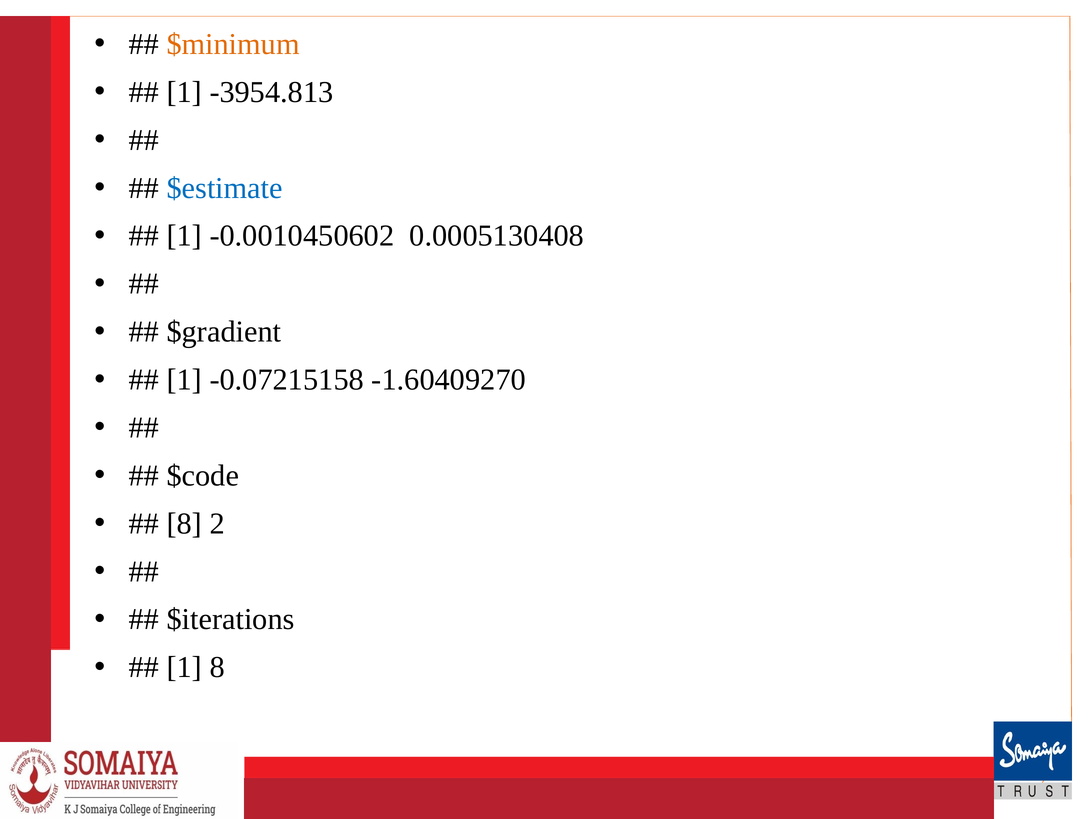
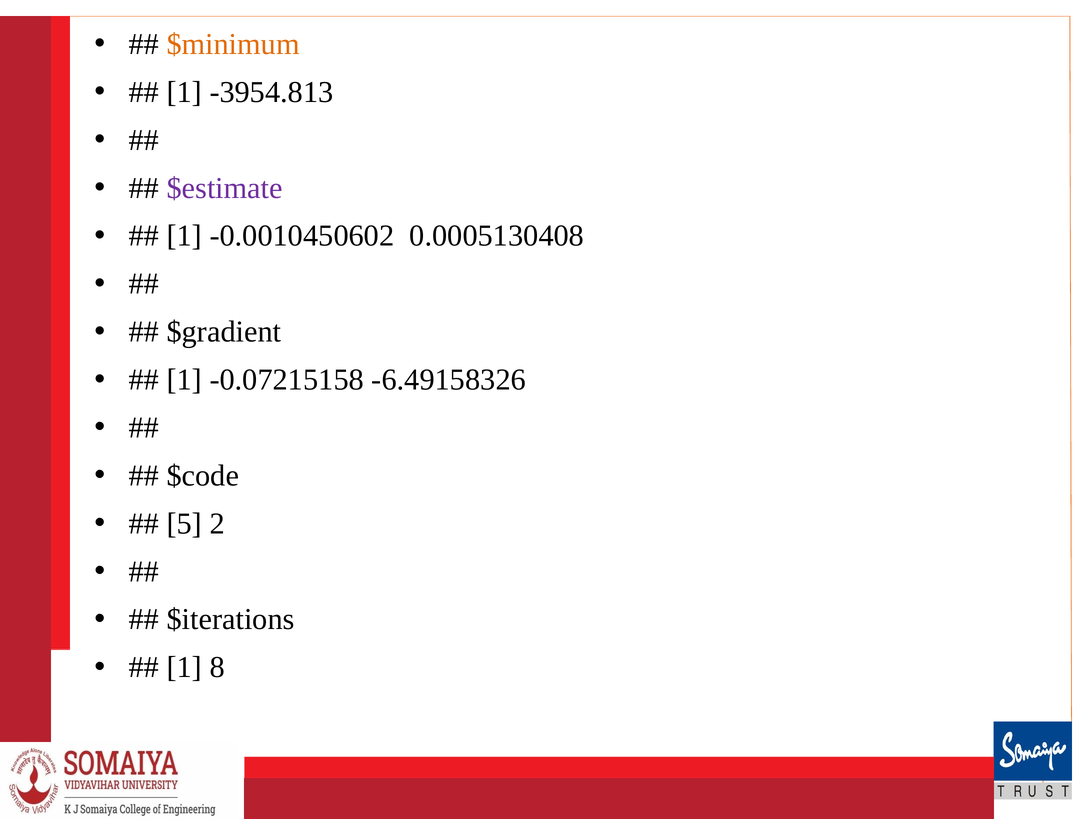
$estimate colour: blue -> purple (225, 188)
-1.60409270: -1.60409270 -> -6.49158326 (449, 380)
8: 8 -> 5 (184, 524)
